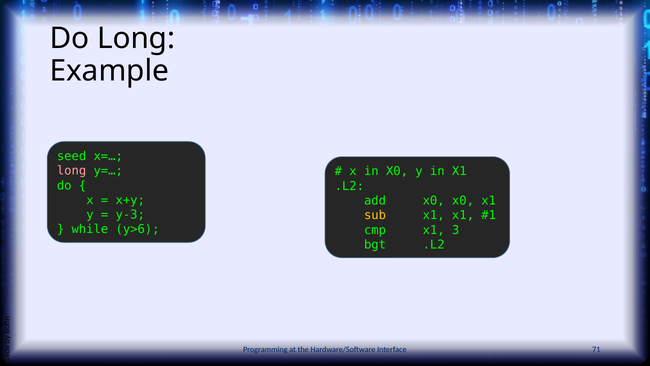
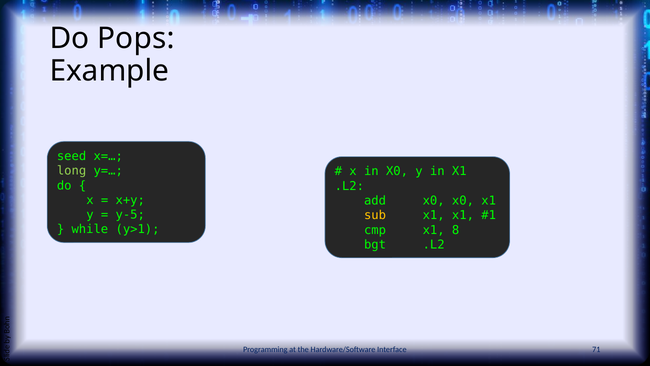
Do Long: Long -> Pops (136, 39)
long colour: pink -> light green (72, 171)
y-3: y-3 -> y-5 (130, 215)
y>6: y>6 -> y>1 (138, 229)
3: 3 -> 8 (456, 230)
